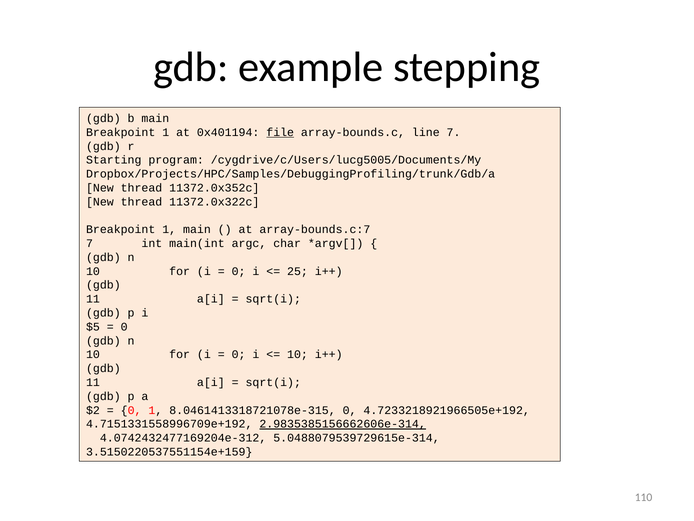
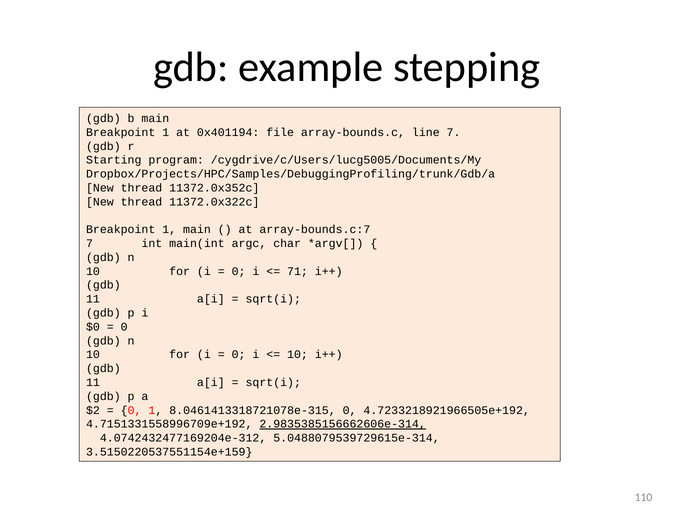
file underline: present -> none (280, 132)
25: 25 -> 71 (298, 271)
$5: $5 -> $0 (93, 327)
